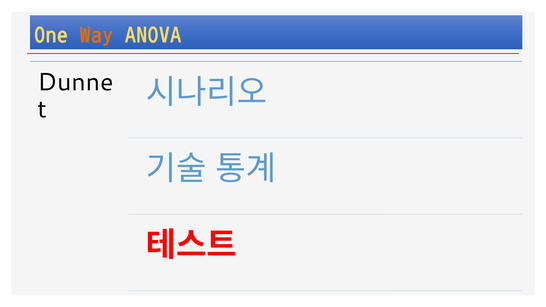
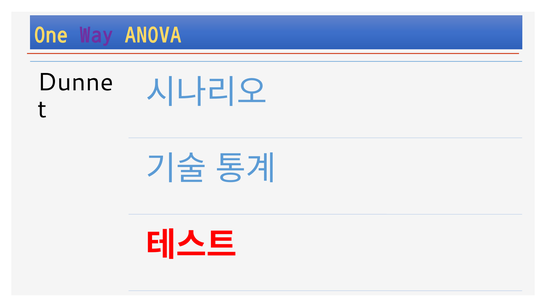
Way colour: orange -> purple (97, 34)
